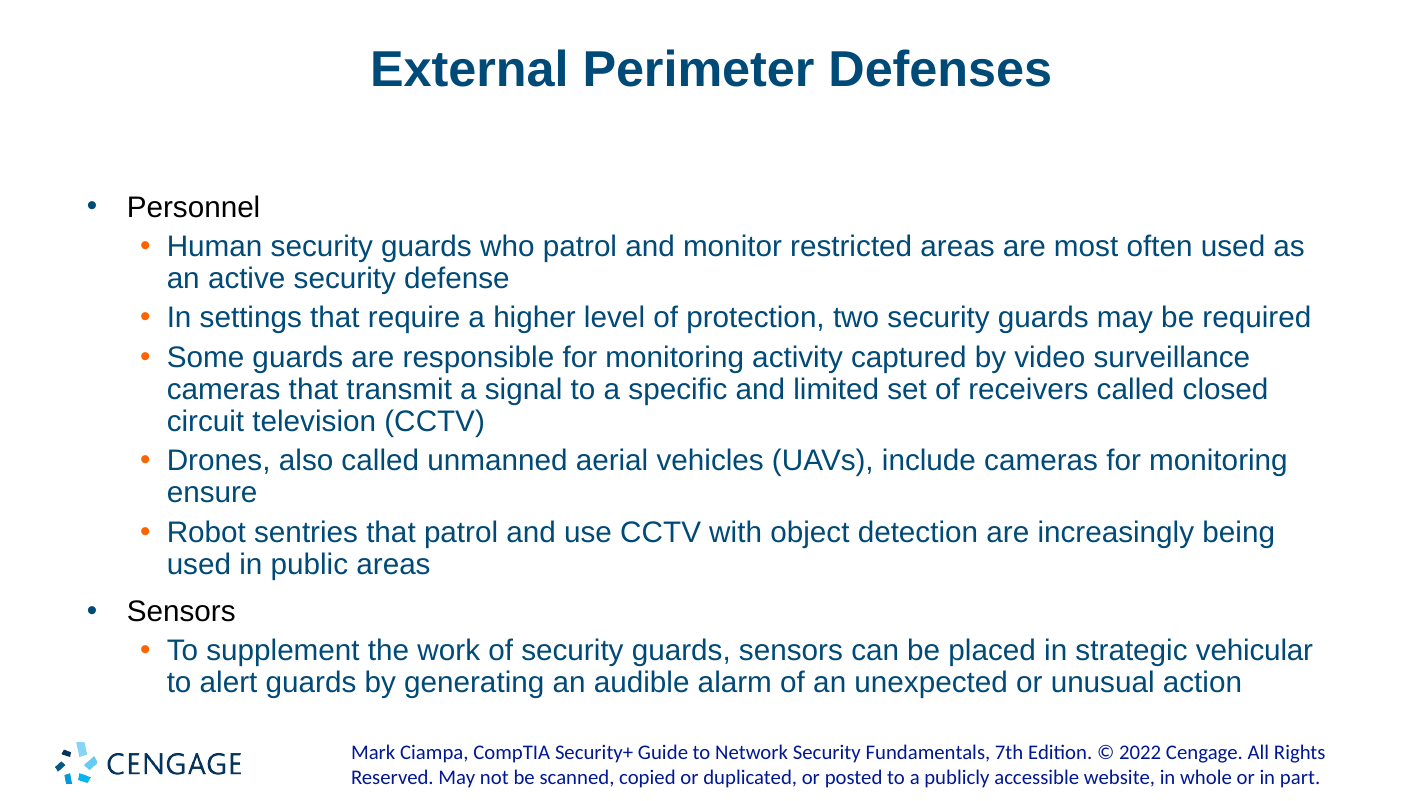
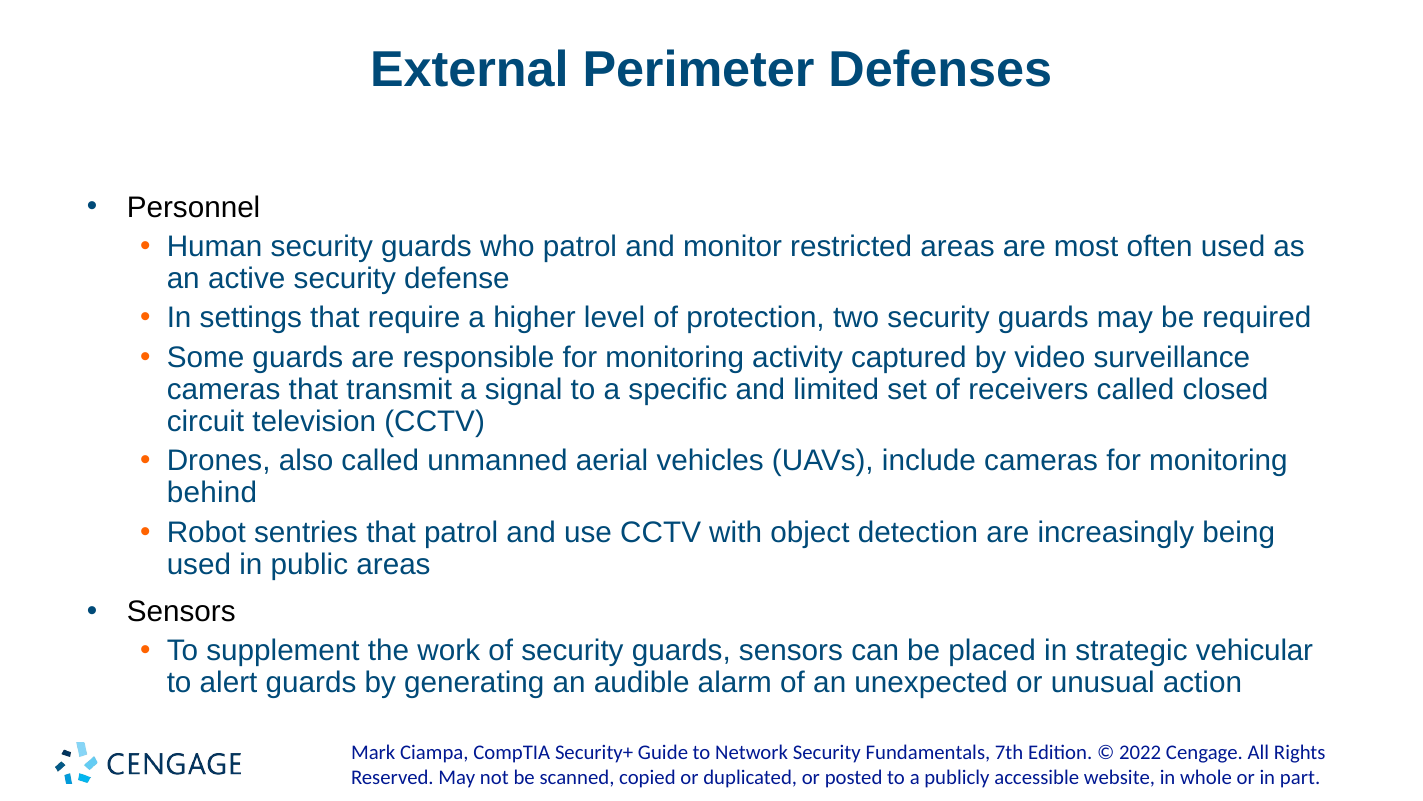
ensure: ensure -> behind (212, 493)
